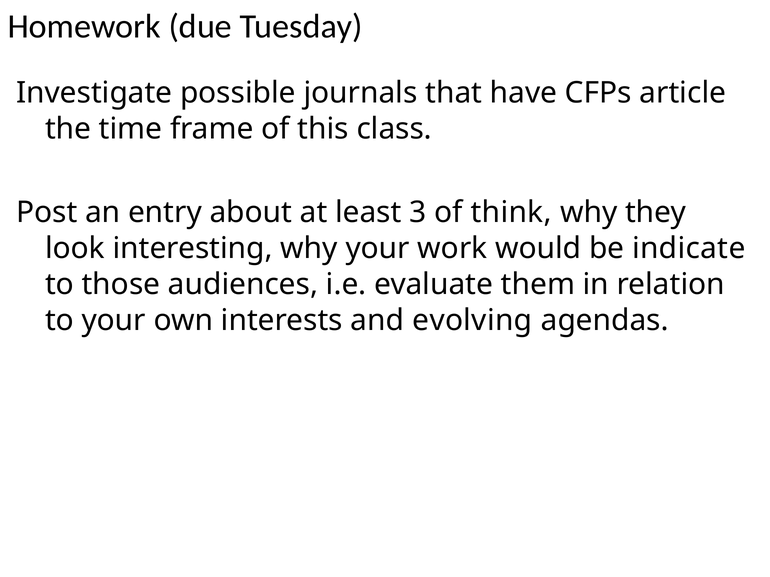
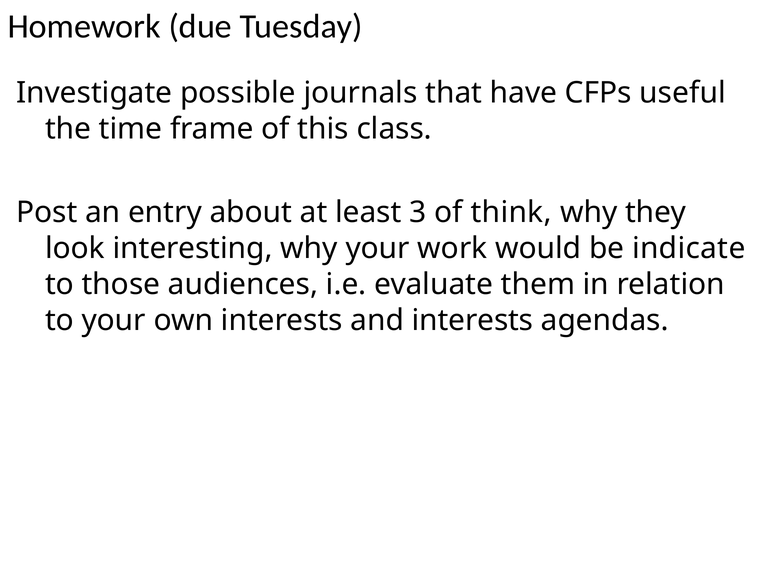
article: article -> useful (683, 93)
and evolving: evolving -> interests (473, 321)
